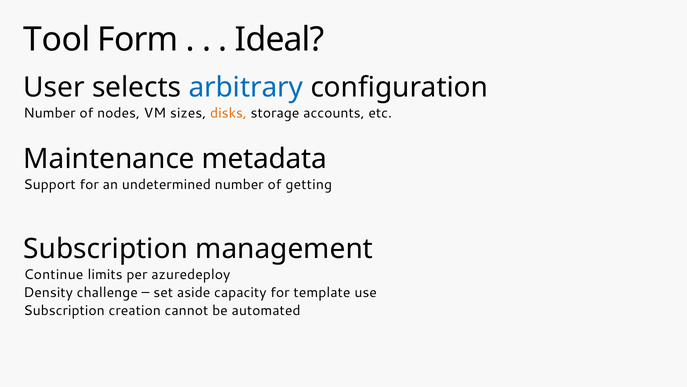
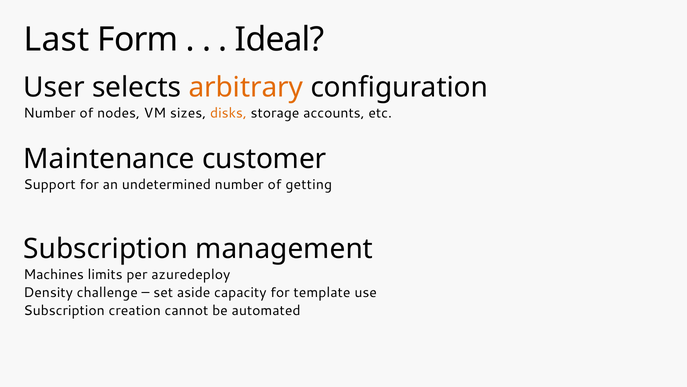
Tool: Tool -> Last (56, 39)
arbitrary colour: blue -> orange (246, 87)
metadata: metadata -> customer (264, 159)
Continue: Continue -> Machines (54, 274)
